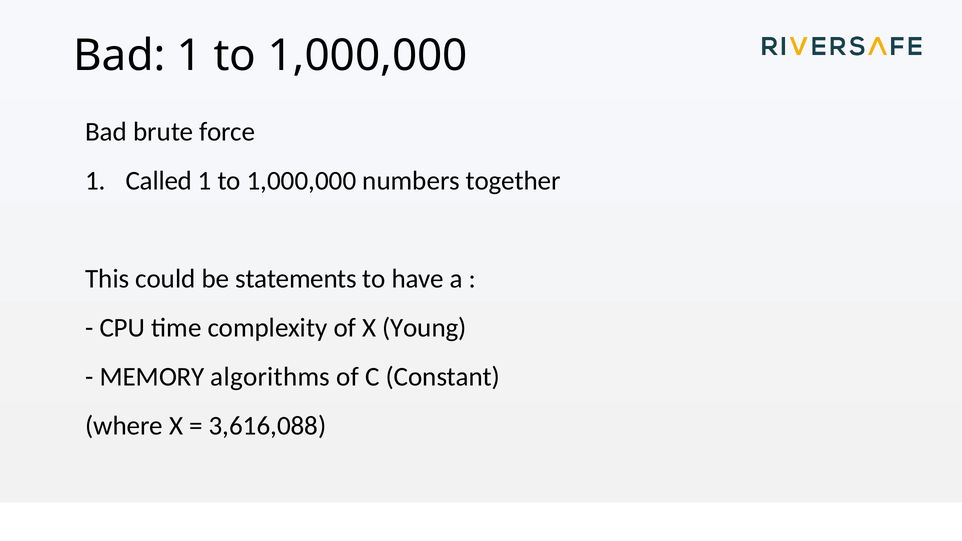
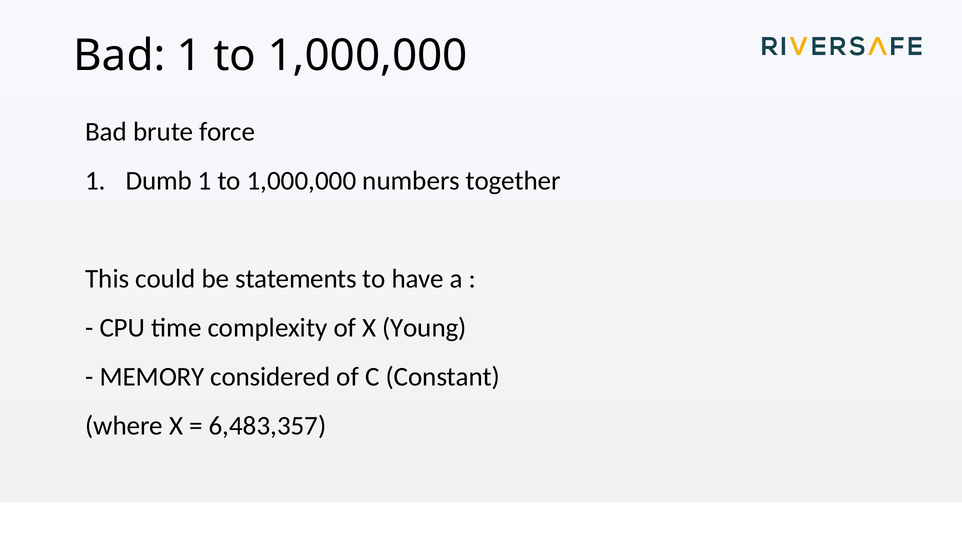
Called: Called -> Dumb (159, 181)
algorithms: algorithms -> considered (270, 377)
3,616,088: 3,616,088 -> 6,483,357 (268, 426)
